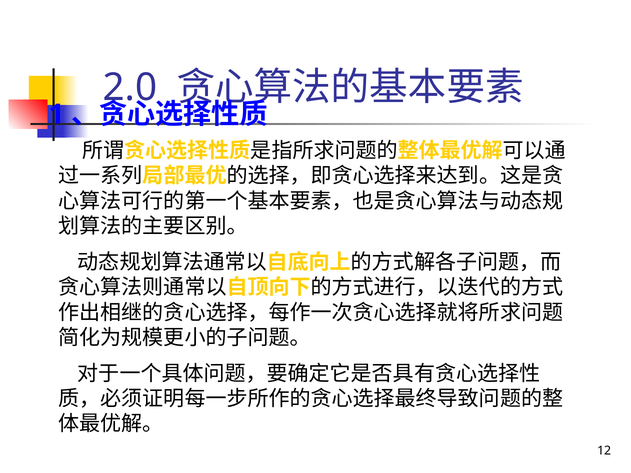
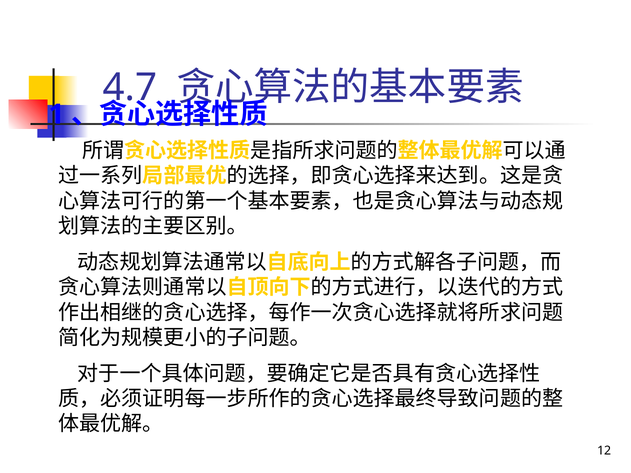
2.0: 2.0 -> 4.7 (130, 87)
